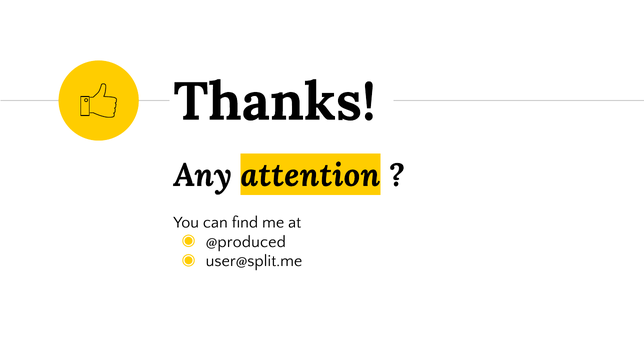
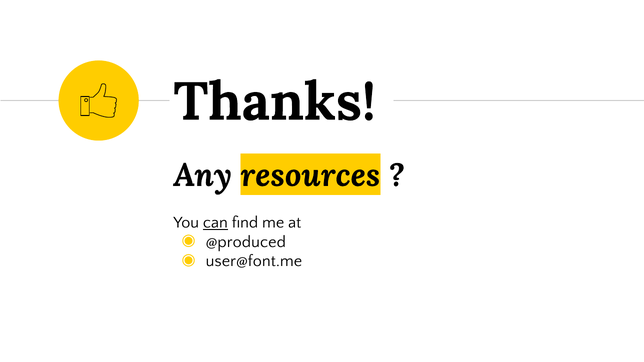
attention: attention -> resources (310, 175)
can underline: none -> present (215, 223)
user@split.me: user@split.me -> user@font.me (254, 261)
